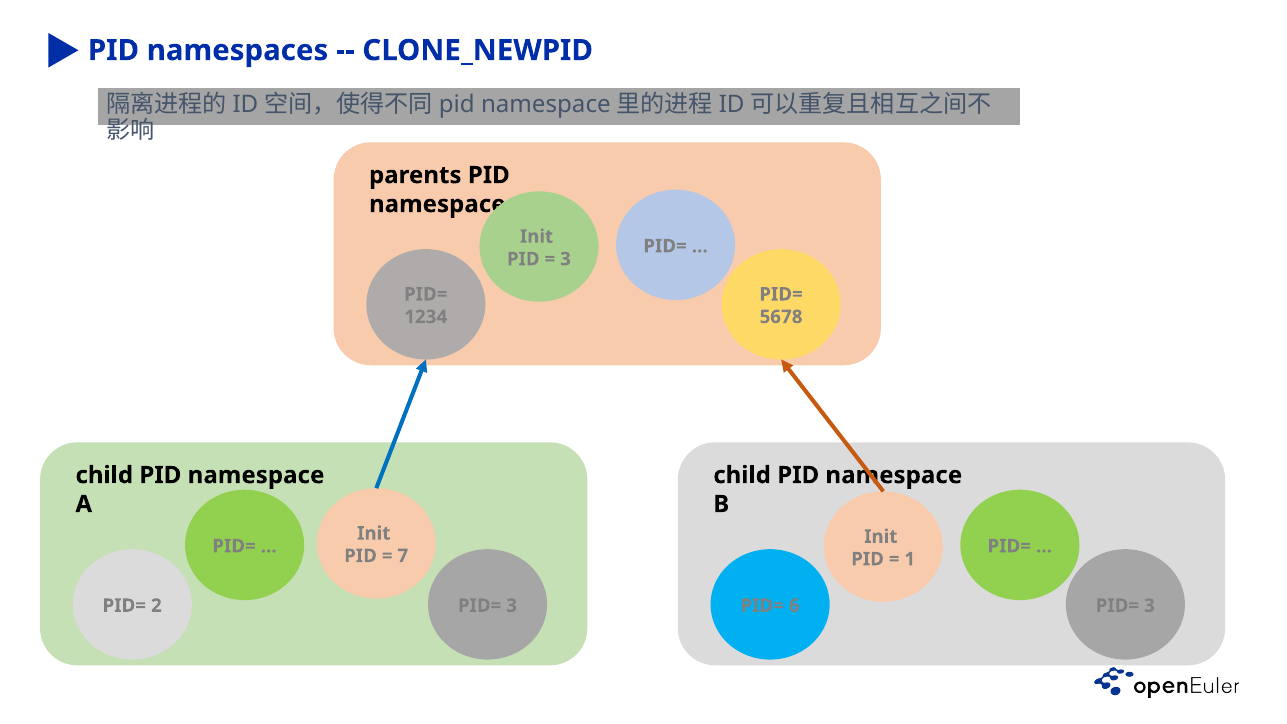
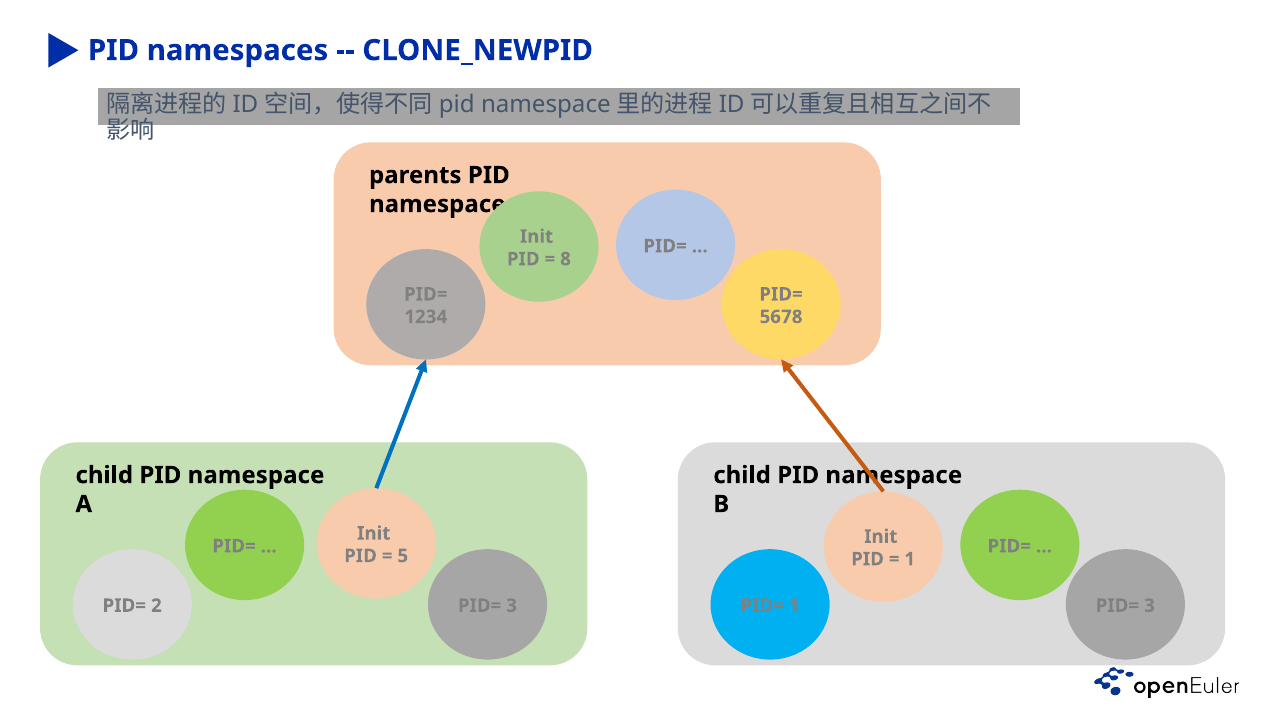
3: 3 -> 8 (566, 259)
7: 7 -> 5 (403, 556)
PID= 6: 6 -> 1 (794, 606)
